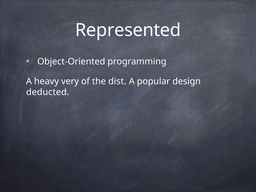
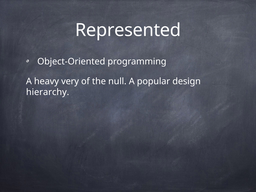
dist: dist -> null (117, 81)
deducted: deducted -> hierarchy (48, 92)
